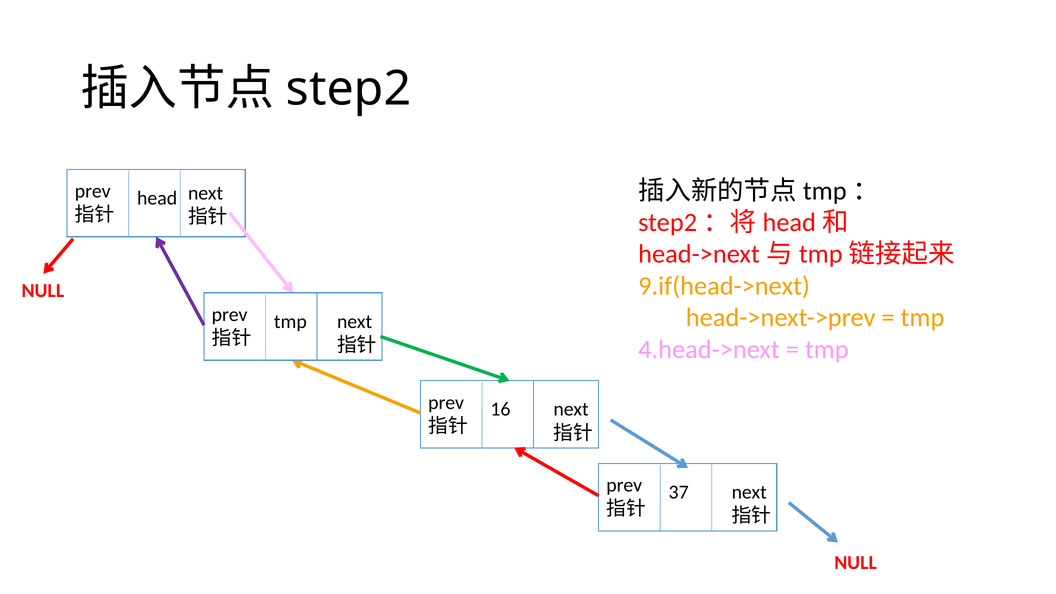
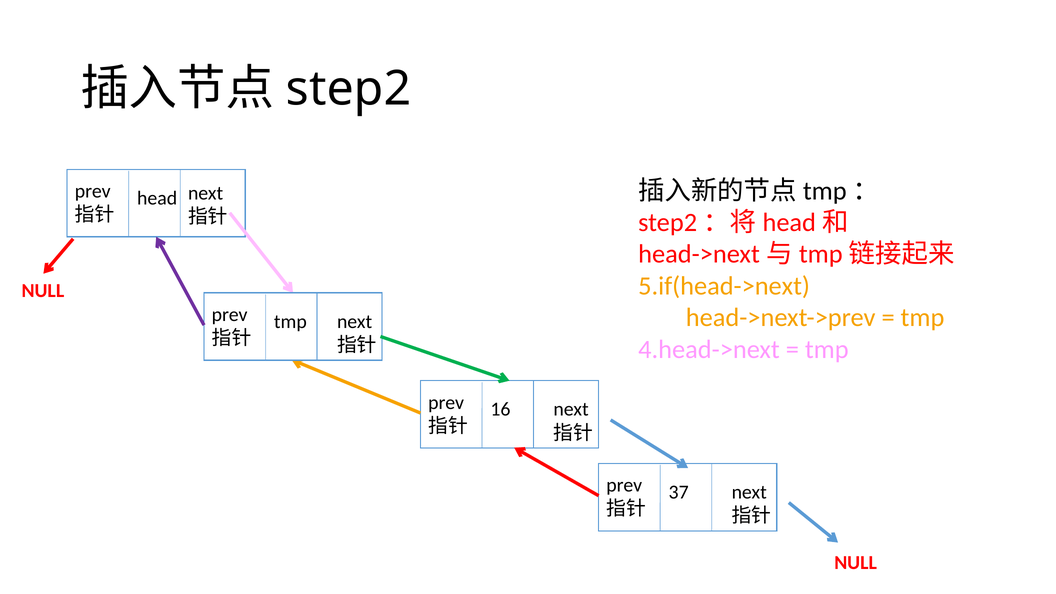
9.if(head->next: 9.if(head->next -> 5.if(head->next (724, 286)
